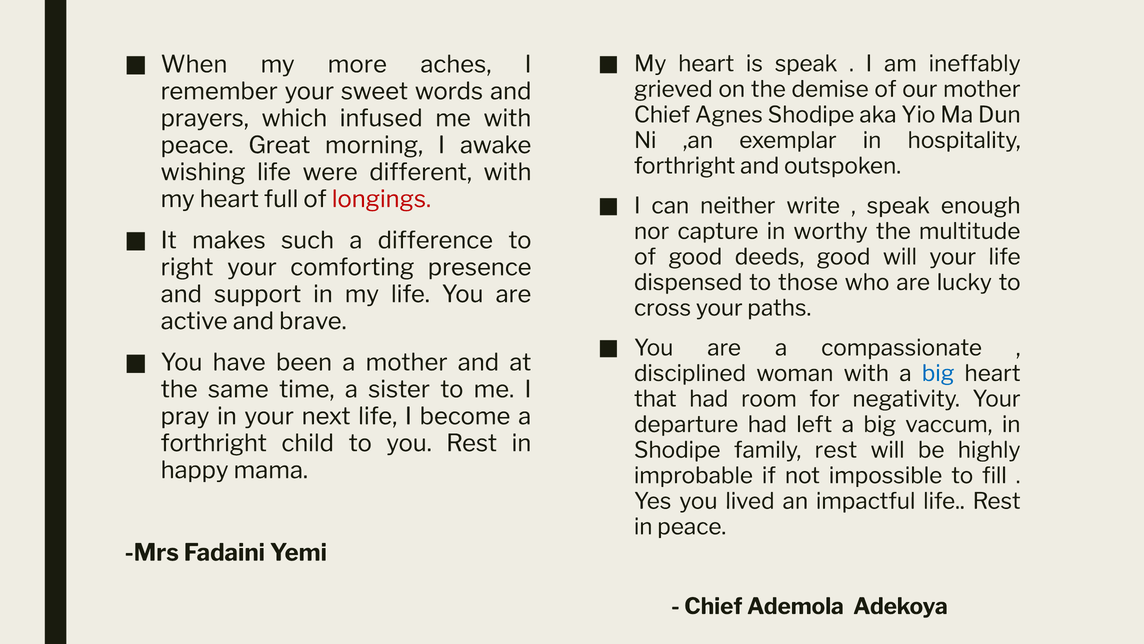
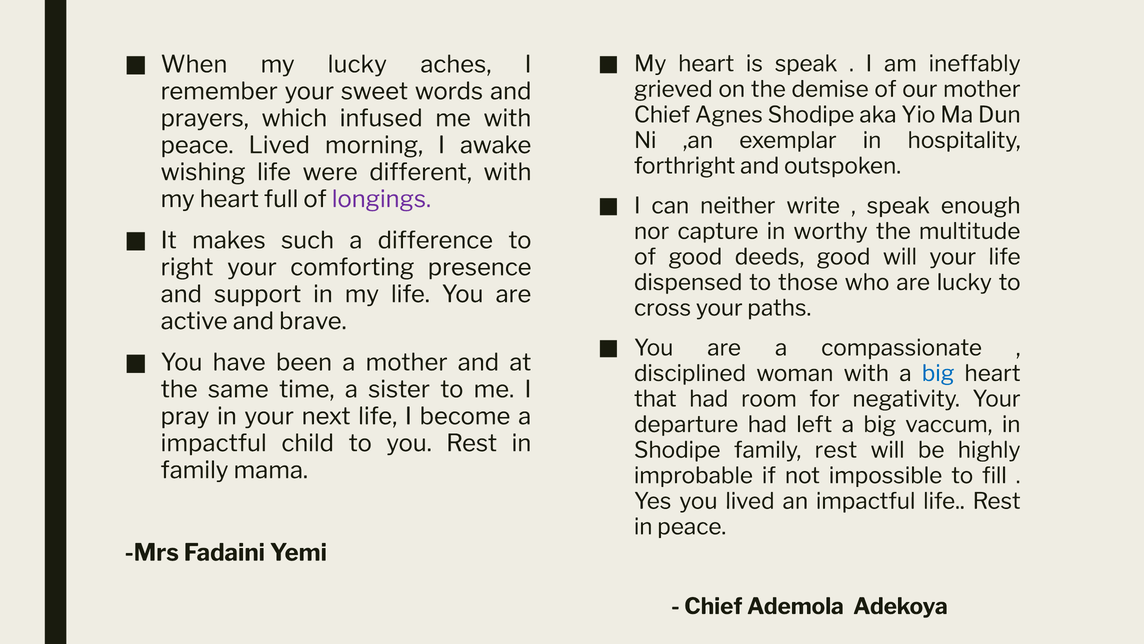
my more: more -> lucky (357, 64)
peace Great: Great -> Lived (279, 145)
longings colour: red -> purple (381, 199)
forthright: forthright -> impactful (214, 443)
happy: happy -> family (195, 470)
